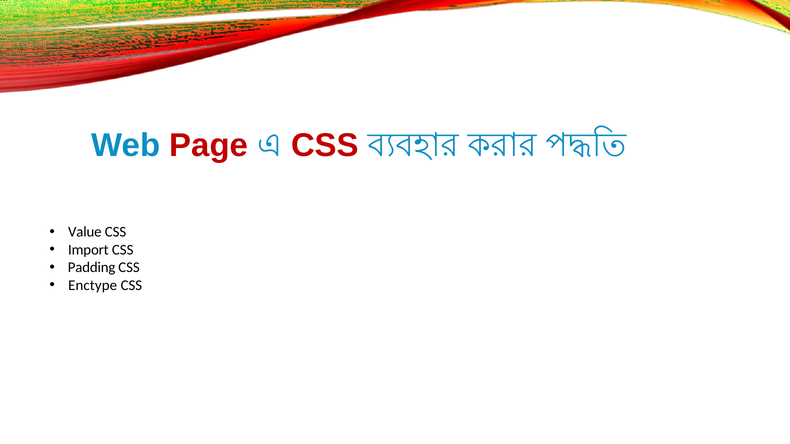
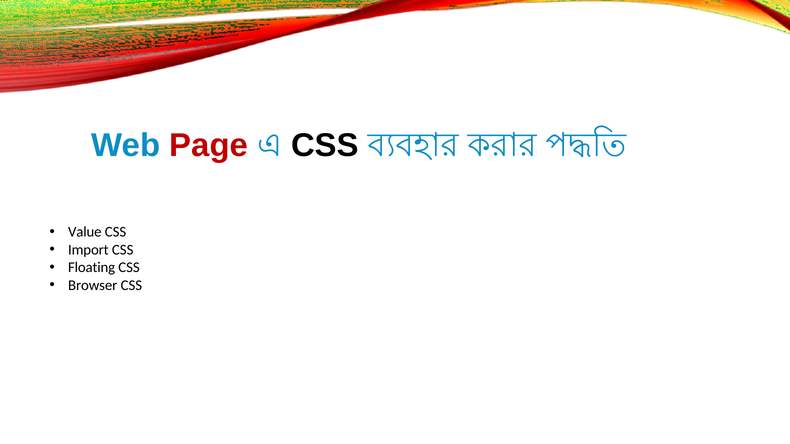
CSS colour: red -> black (325, 145)
Padding: Padding -> Floating (92, 268)
Enctype: Enctype -> Browser (93, 285)
